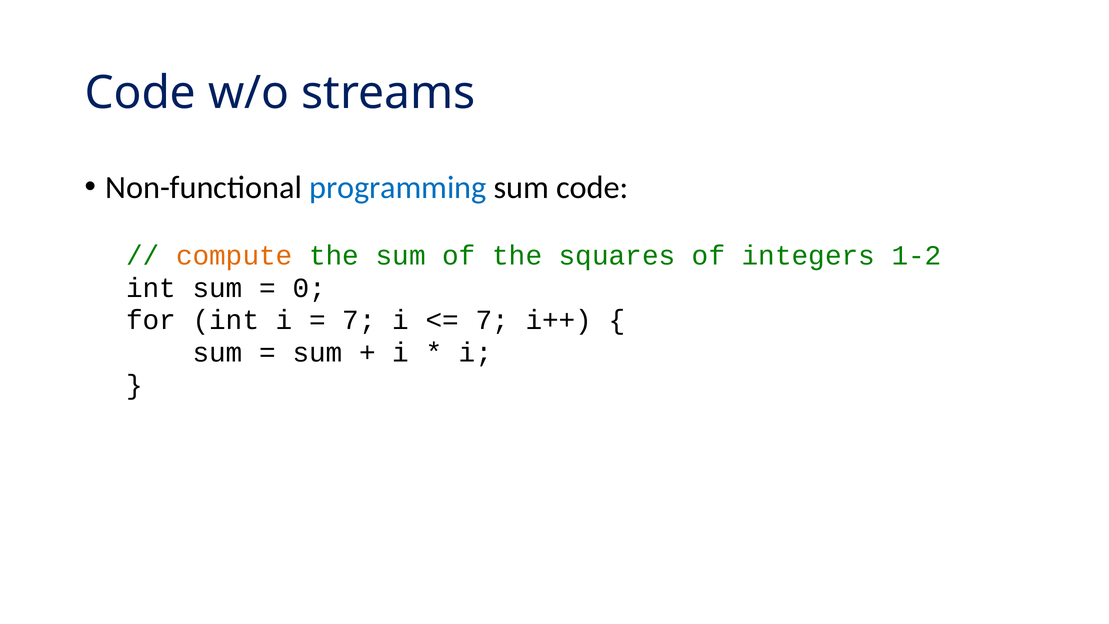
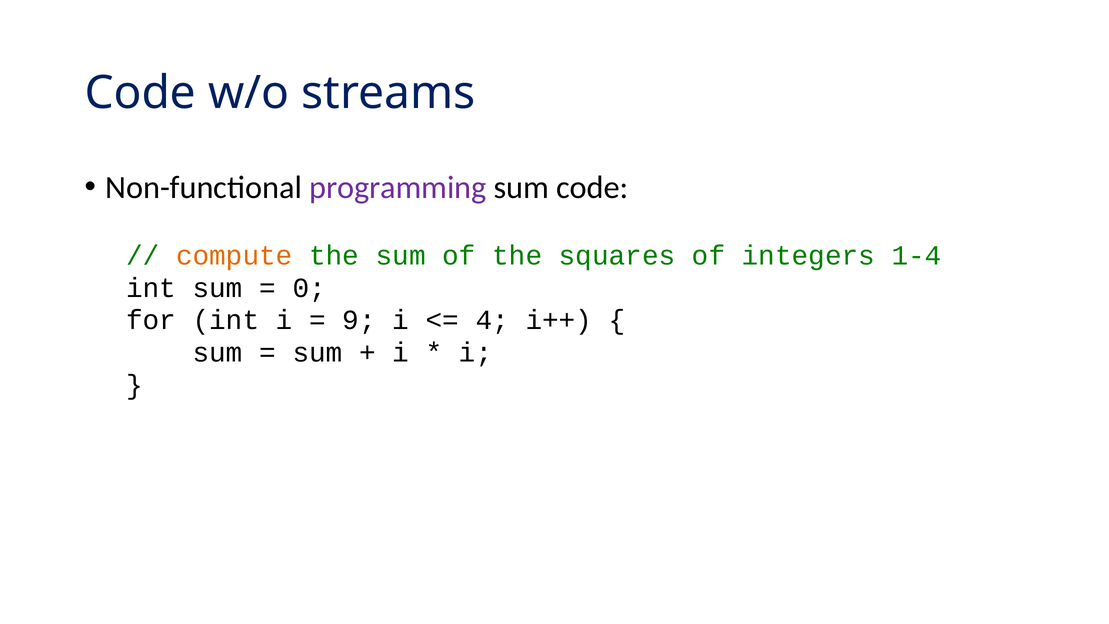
programming colour: blue -> purple (398, 188)
1-2: 1-2 -> 1-4 (917, 255)
7: 7 -> 9 (359, 320)
7: 7 -> 4 (492, 320)
